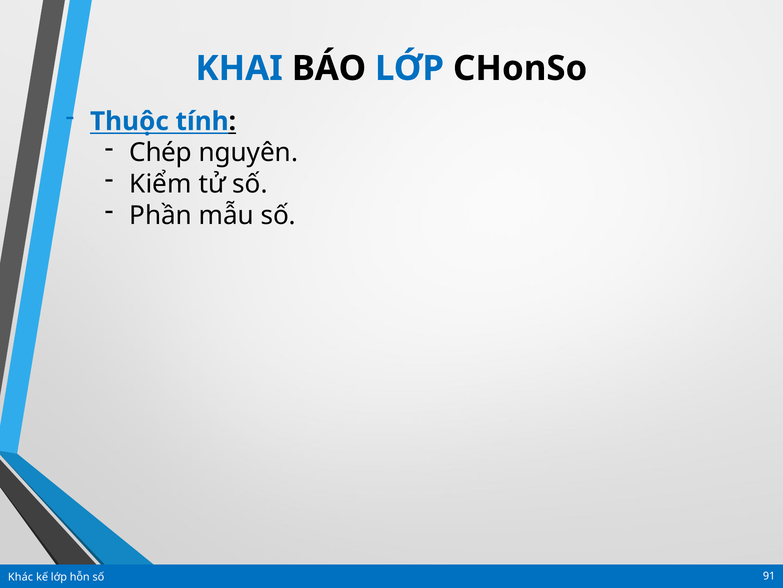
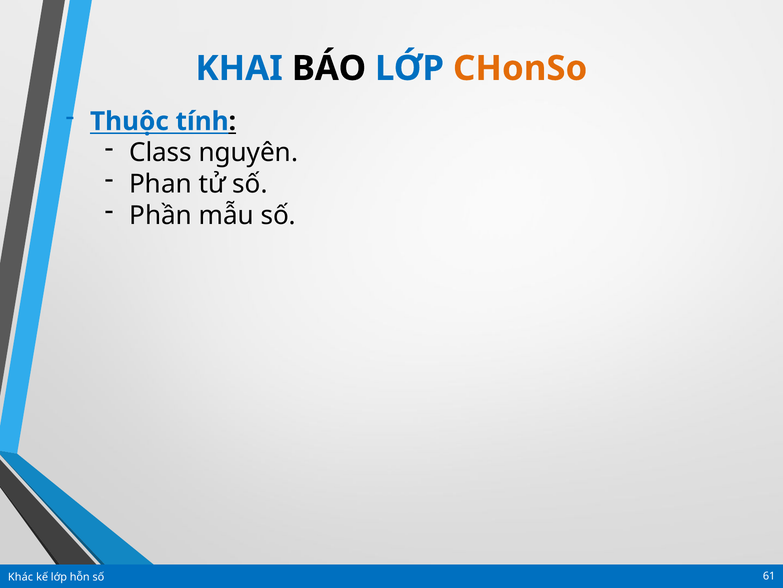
CHonSo colour: black -> orange (520, 68)
Chép: Chép -> Class (161, 153)
Kiểm: Kiểm -> Phan (161, 184)
91: 91 -> 61 (769, 575)
